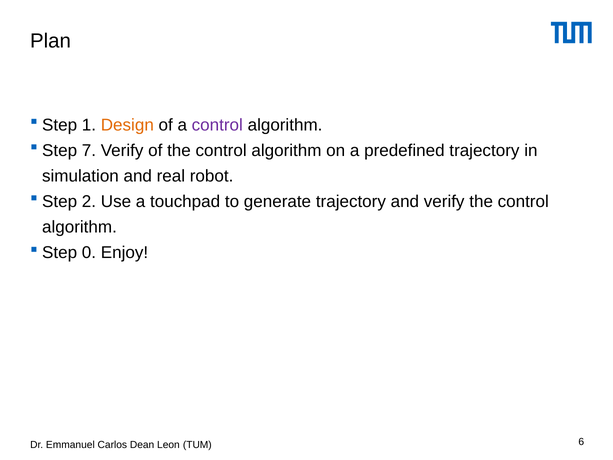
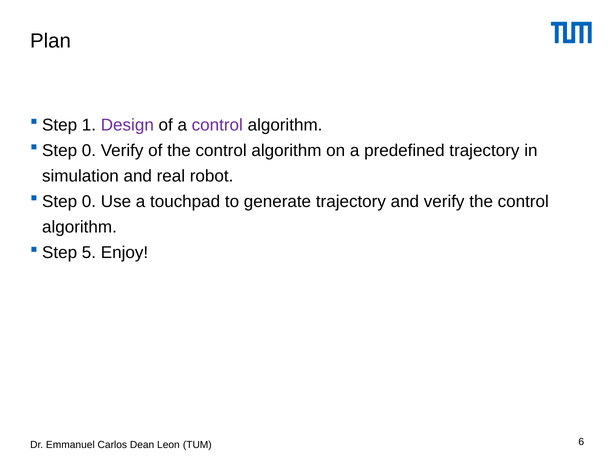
Design colour: orange -> purple (127, 125)
7: 7 -> 0 (89, 150)
2: 2 -> 0 (89, 201)
0: 0 -> 5 (89, 253)
